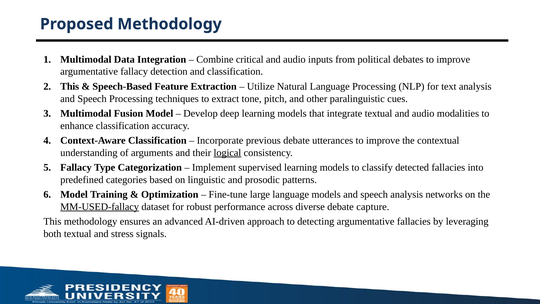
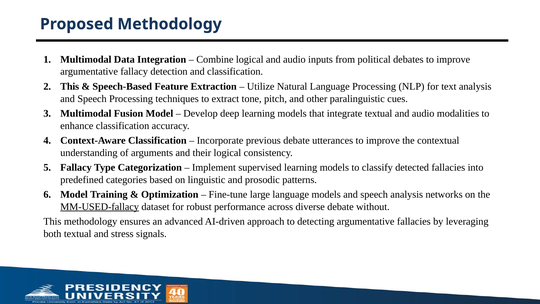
Combine critical: critical -> logical (250, 59)
logical underline: present -> none (227, 153)
capture: capture -> without (373, 207)
